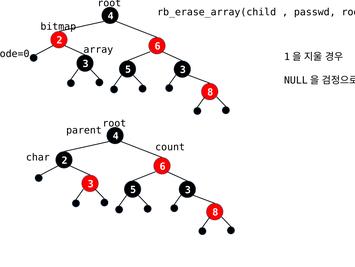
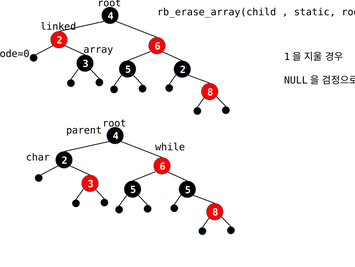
passwd: passwd -> static (315, 12)
bitmap: bitmap -> linked (58, 26)
3: 3 -> 2 (183, 70)
count: count -> while (170, 147)
3: 3 -> 5 (188, 189)
